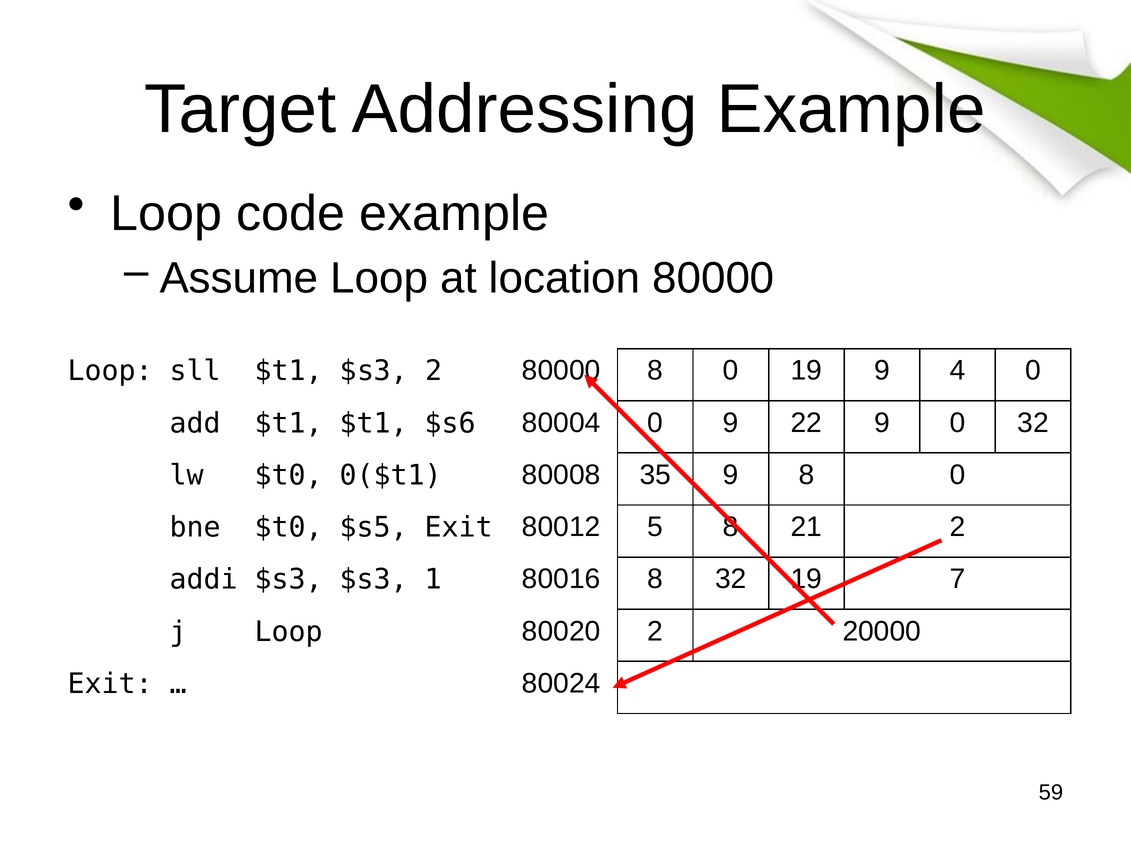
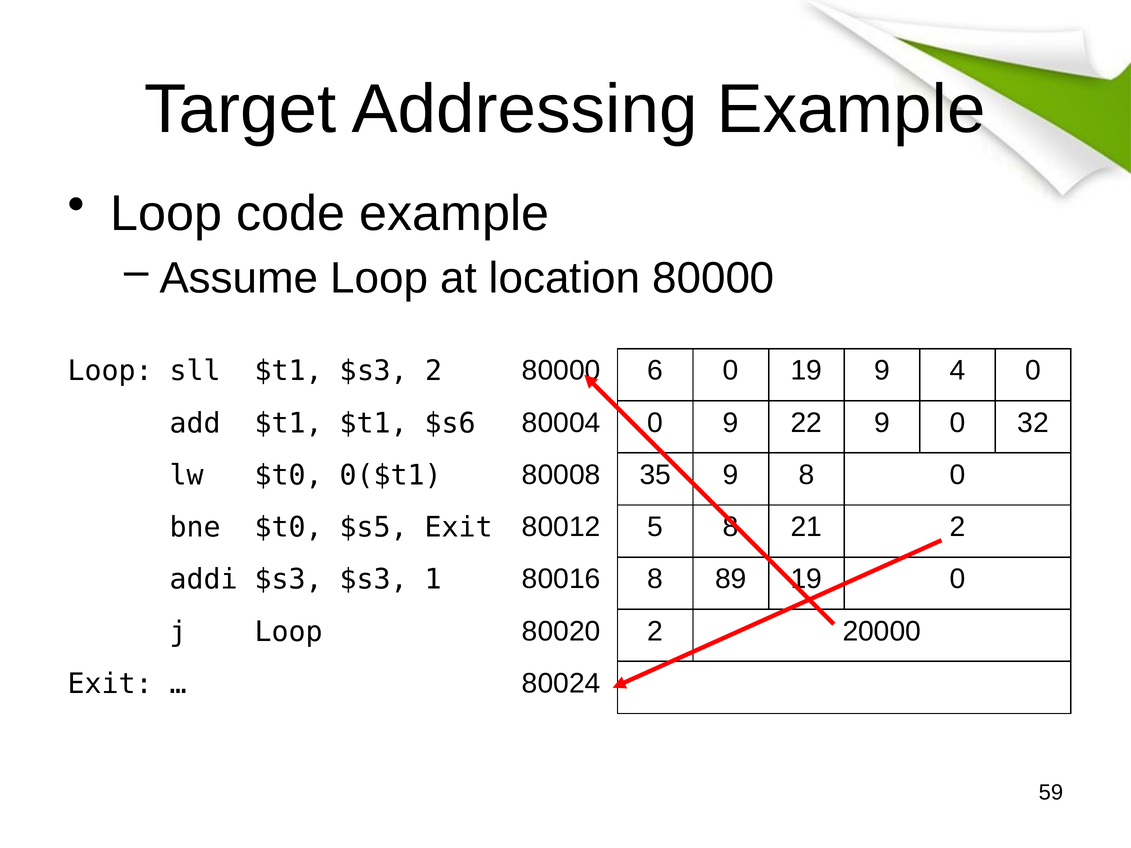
80000 8: 8 -> 6 (655, 371)
8 32: 32 -> 89 (731, 579)
19 7: 7 -> 0 (958, 579)
